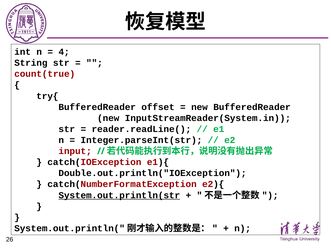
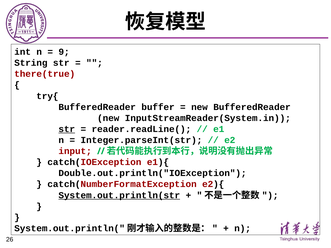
4: 4 -> 9 (64, 52)
count(true: count(true -> there(true (45, 74)
offset: offset -> buffer (158, 107)
str underline: none -> present (67, 129)
